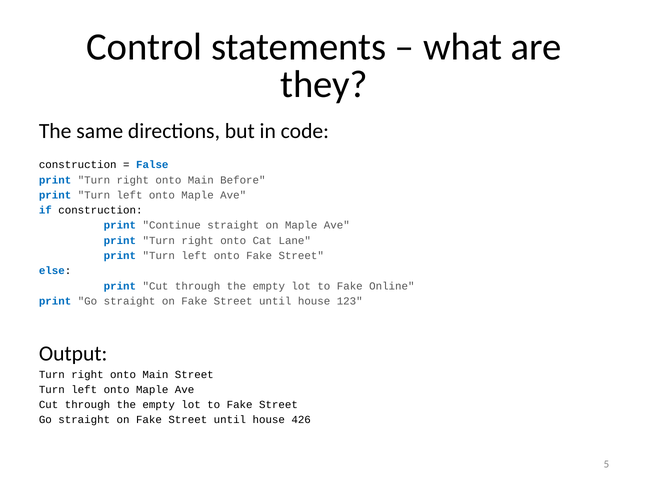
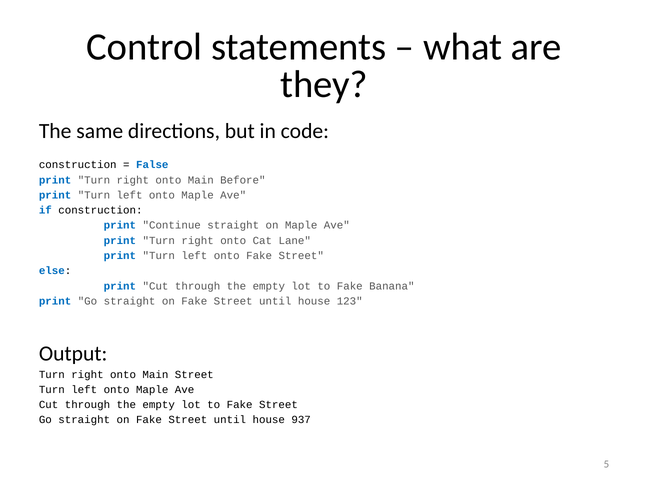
Online: Online -> Banana (392, 286)
426: 426 -> 937 (301, 420)
